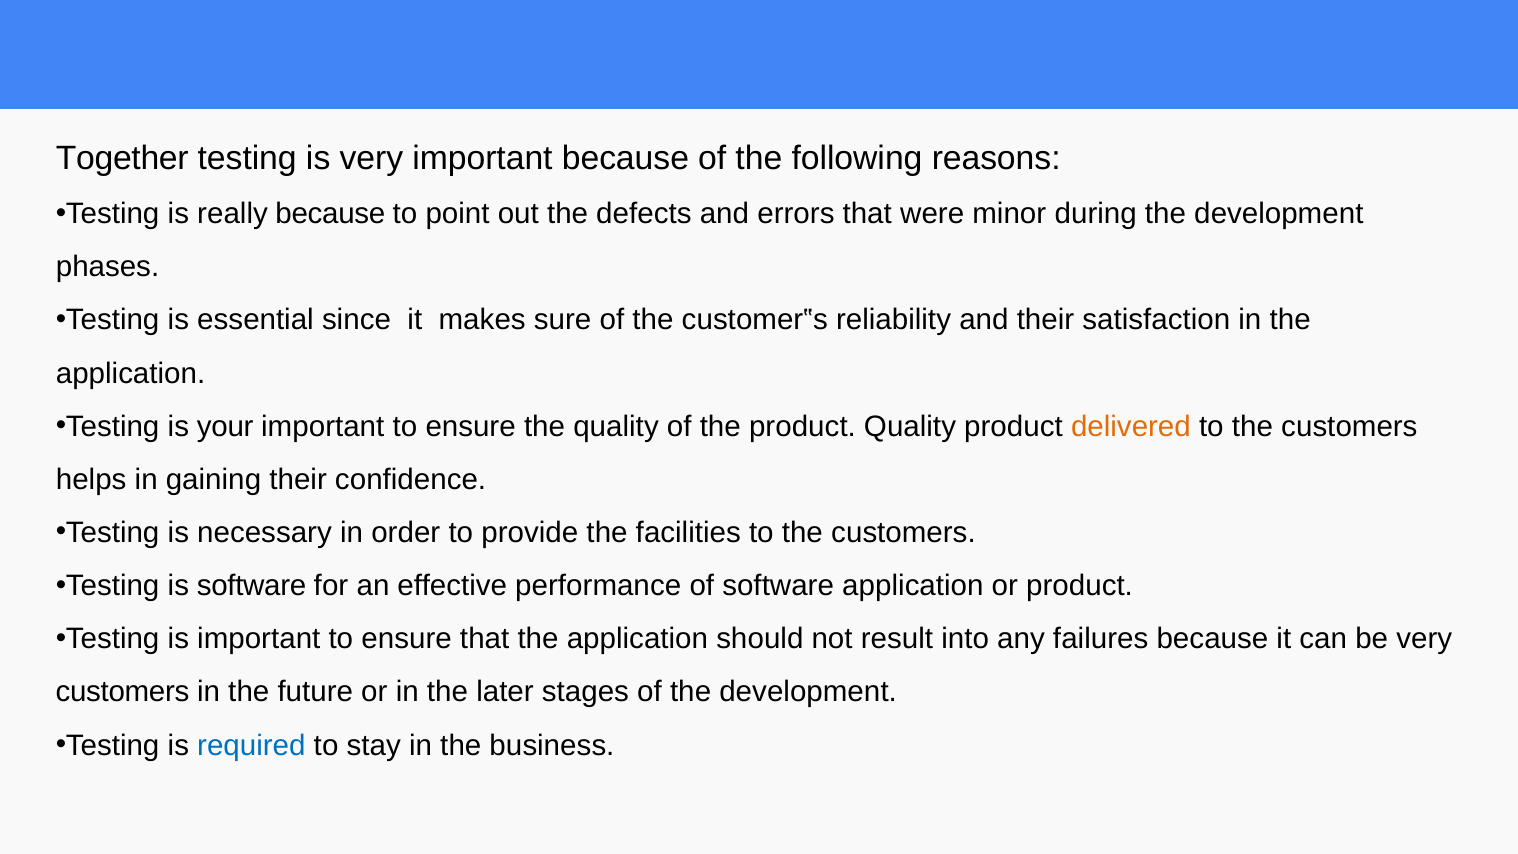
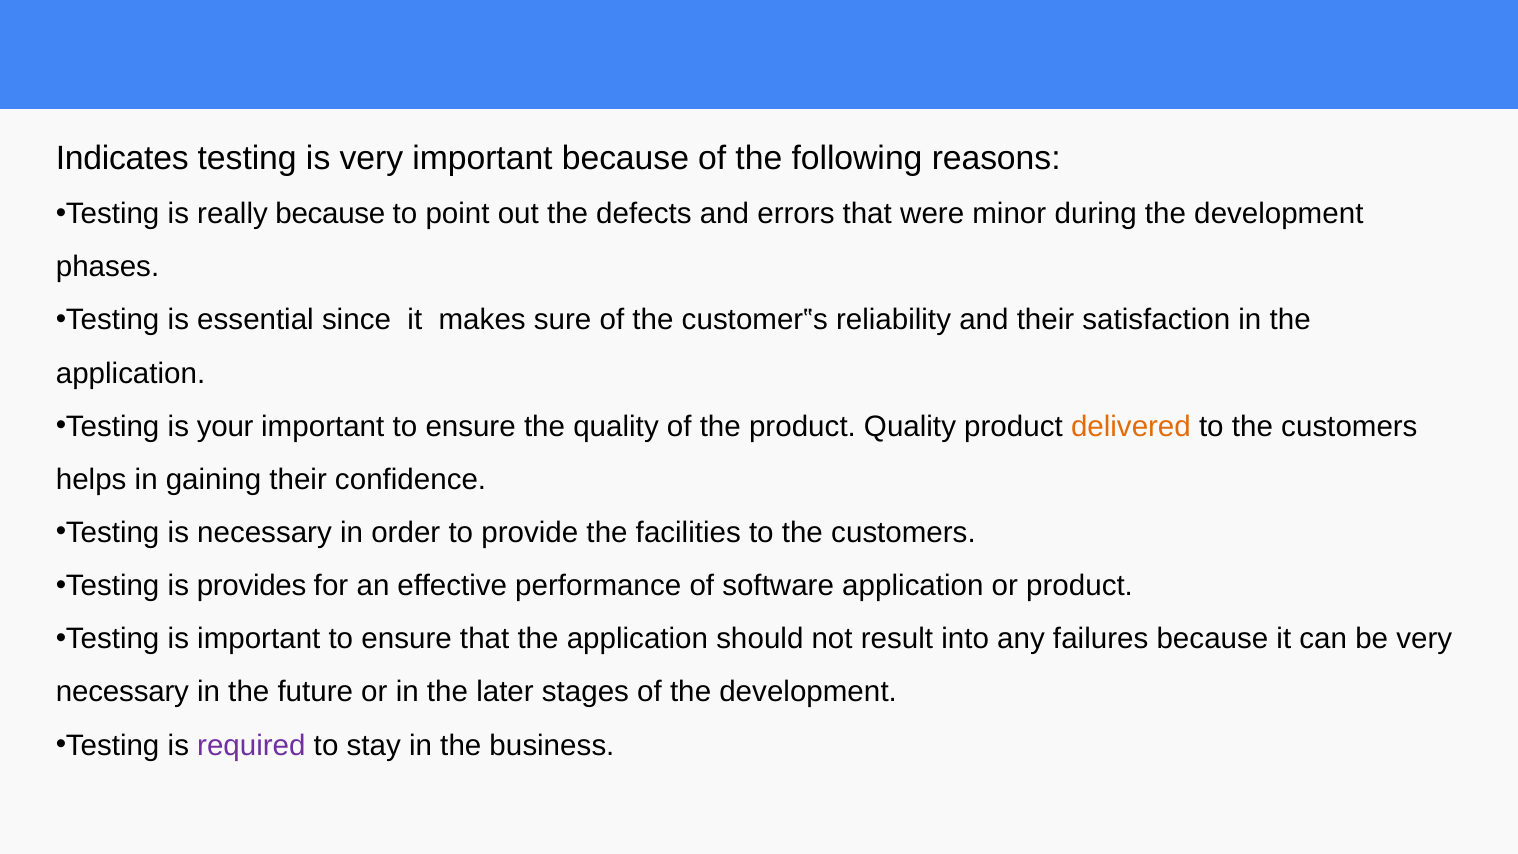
Together: Together -> Indicates (122, 159)
is software: software -> provides (252, 586)
customers: customers -> necessary (122, 692)
required colour: blue -> purple (251, 745)
